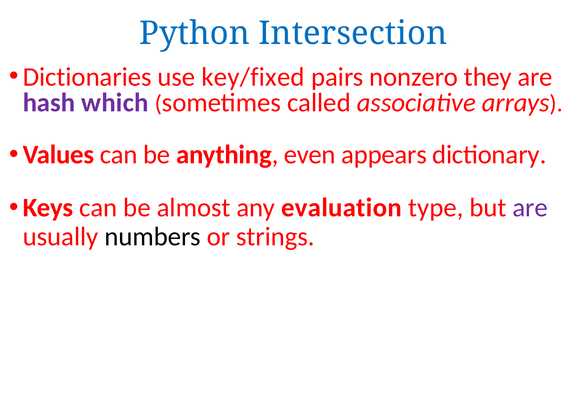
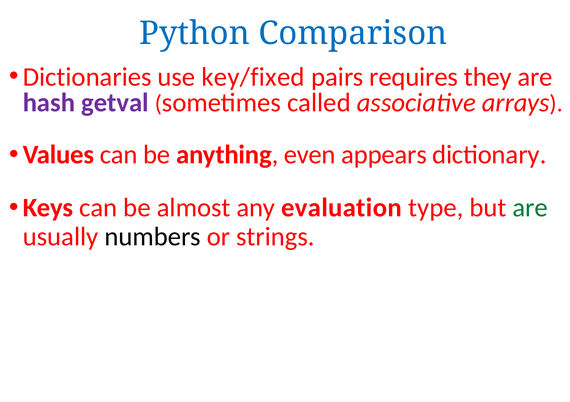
Intersection: Intersection -> Comparison (353, 33)
nonzero: nonzero -> requires (414, 77)
which: which -> getval (115, 103)
are colour: purple -> green (530, 207)
